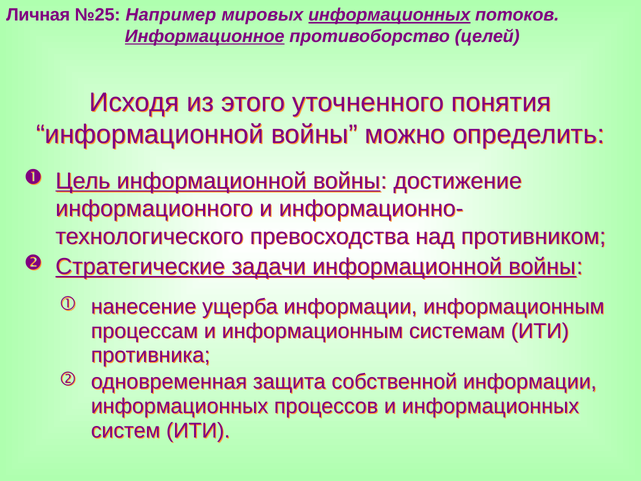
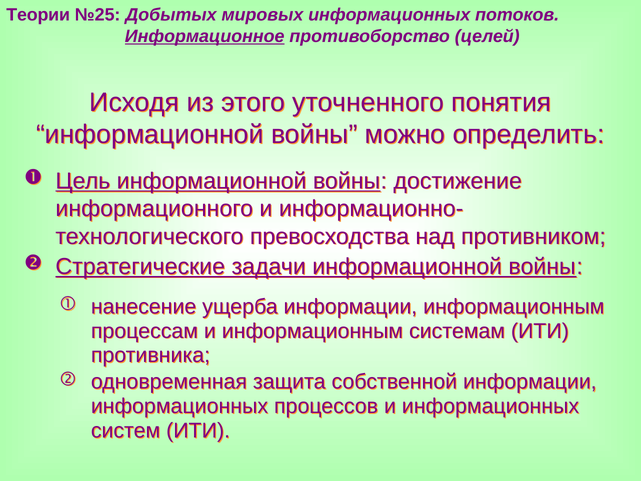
Личная: Личная -> Теории (38, 15)
Например: Например -> Добытых (171, 15)
информационных underline: present -> none (389, 15)
